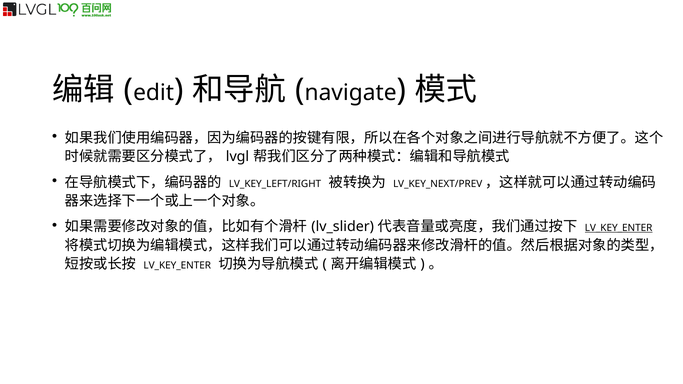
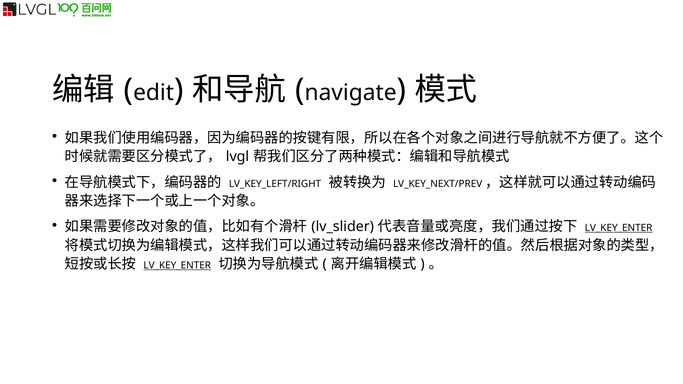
LV_KEY_ENTER underline: none -> present (177, 266)
